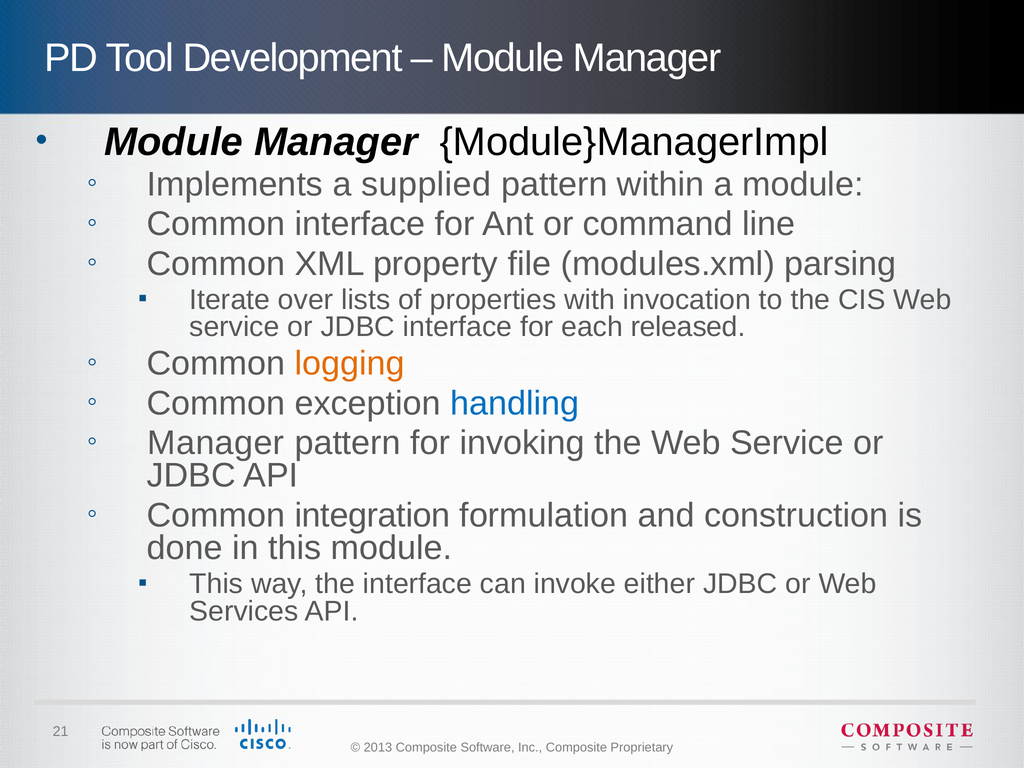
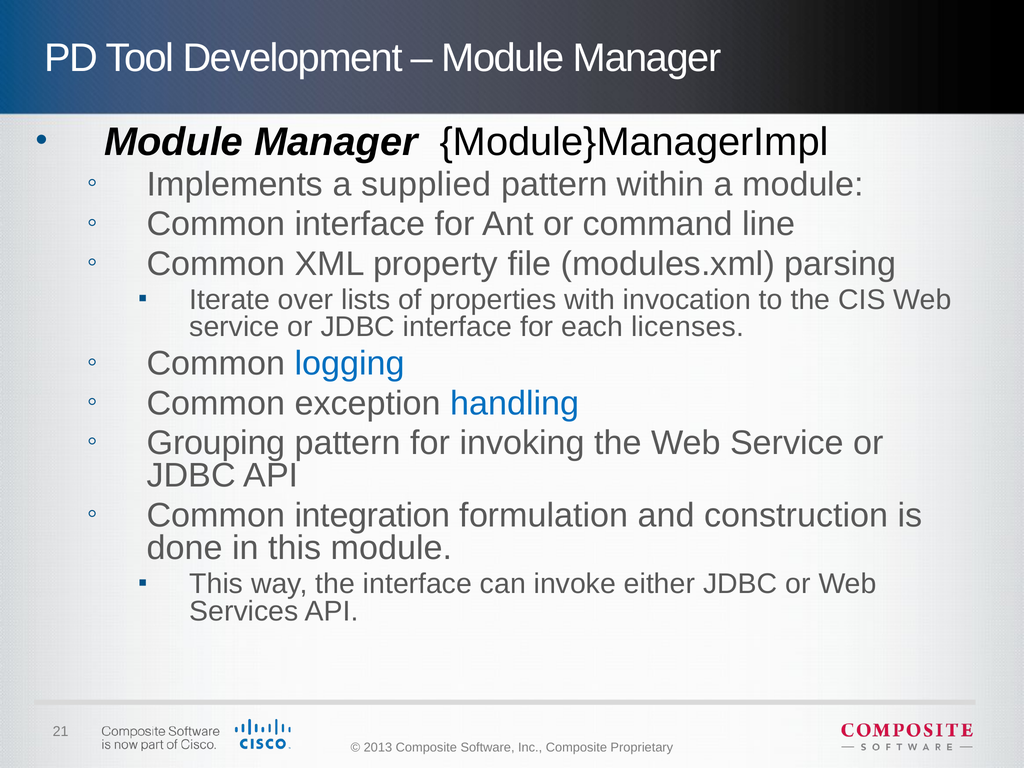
released: released -> licenses (688, 327)
logging colour: orange -> blue (350, 364)
Manager: Manager -> Grouping (216, 443)
